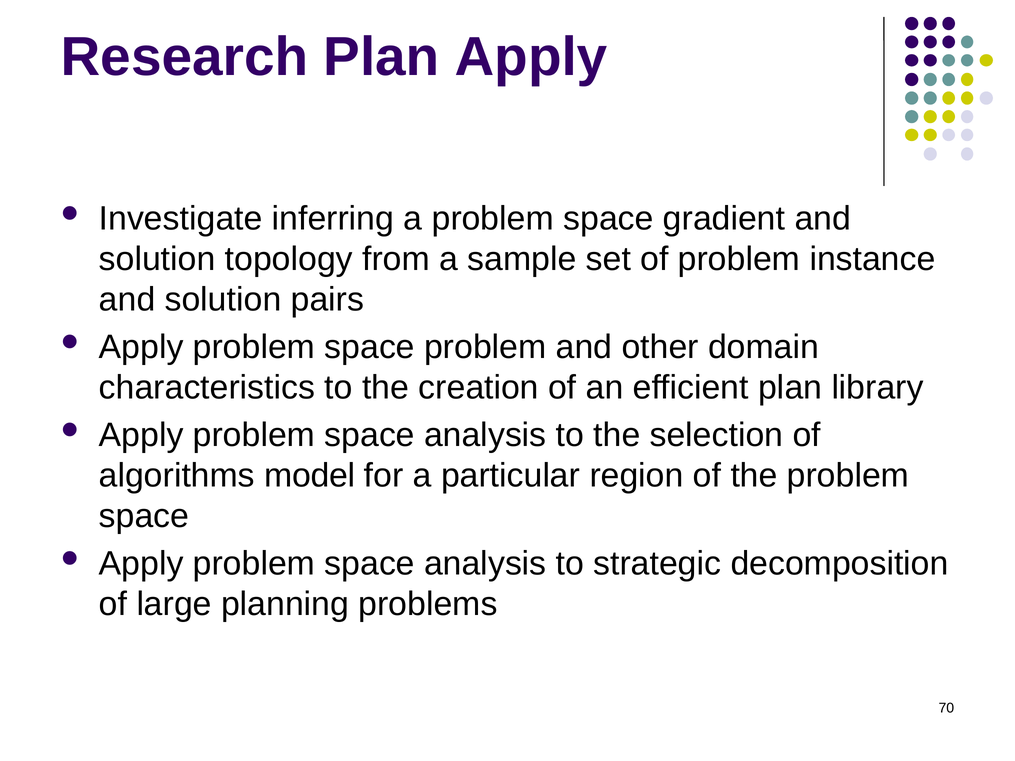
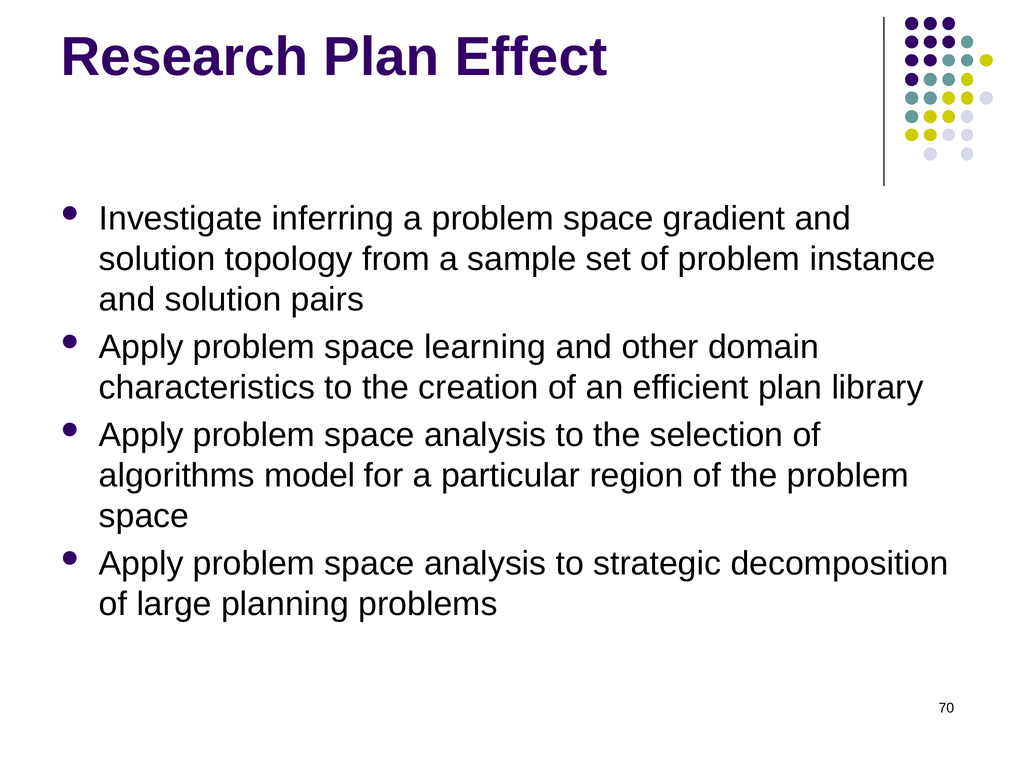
Plan Apply: Apply -> Effect (531, 57)
space problem: problem -> learning (485, 347)
